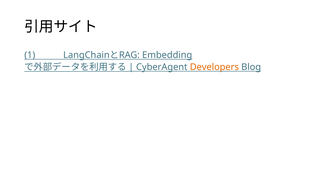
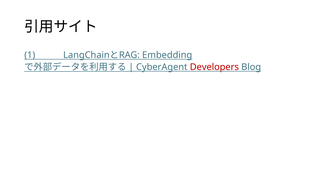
Developers colour: orange -> red (214, 67)
